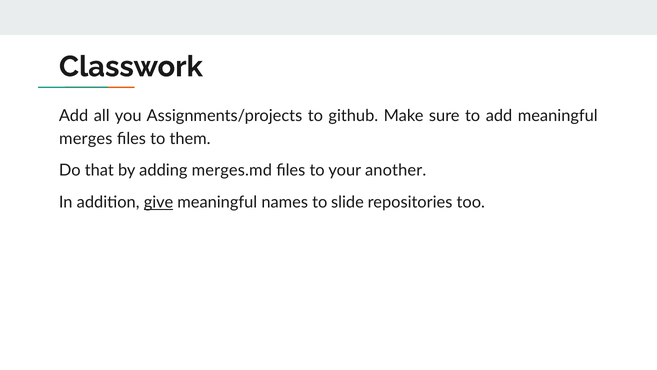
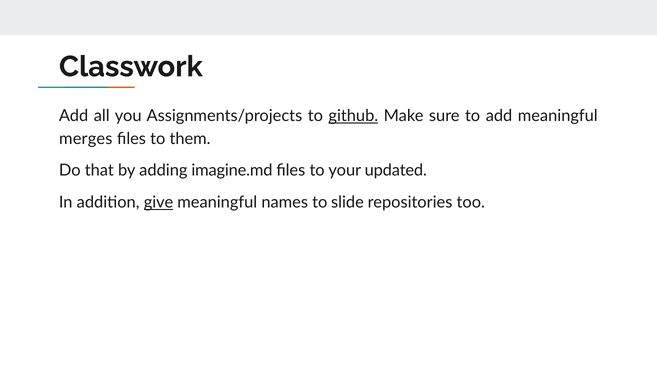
github underline: none -> present (353, 116)
merges.md: merges.md -> imagine.md (232, 170)
another: another -> updated (396, 170)
